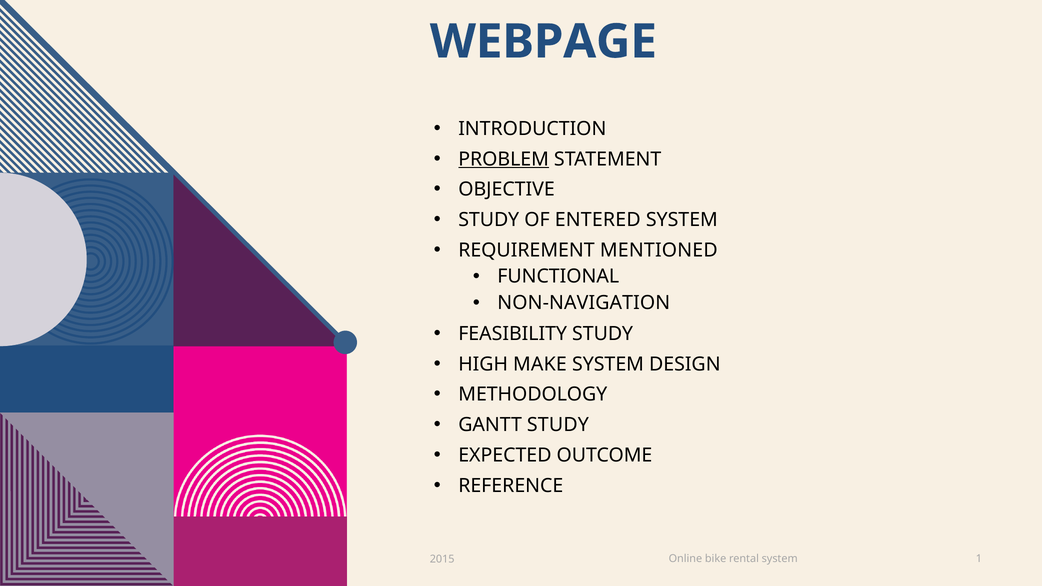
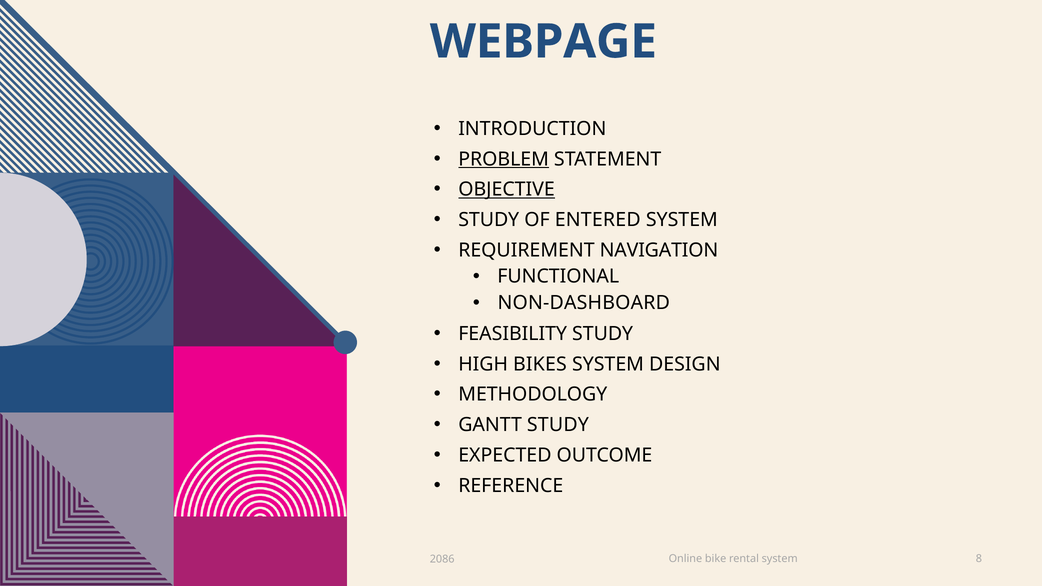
OBJECTIVE underline: none -> present (507, 190)
MENTIONED: MENTIONED -> NAVIGATION (659, 250)
NON-NAVIGATION: NON-NAVIGATION -> NON-DASHBOARD (584, 303)
MAKE: MAKE -> BIKES (540, 364)
2015: 2015 -> 2086 (442, 559)
1: 1 -> 8 (979, 559)
